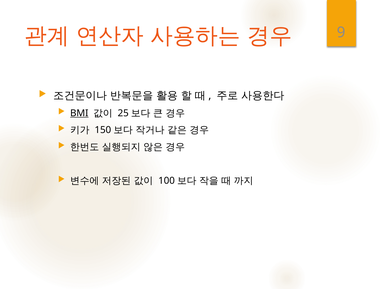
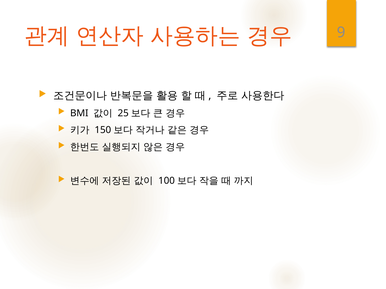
BMI underline: present -> none (79, 113)
